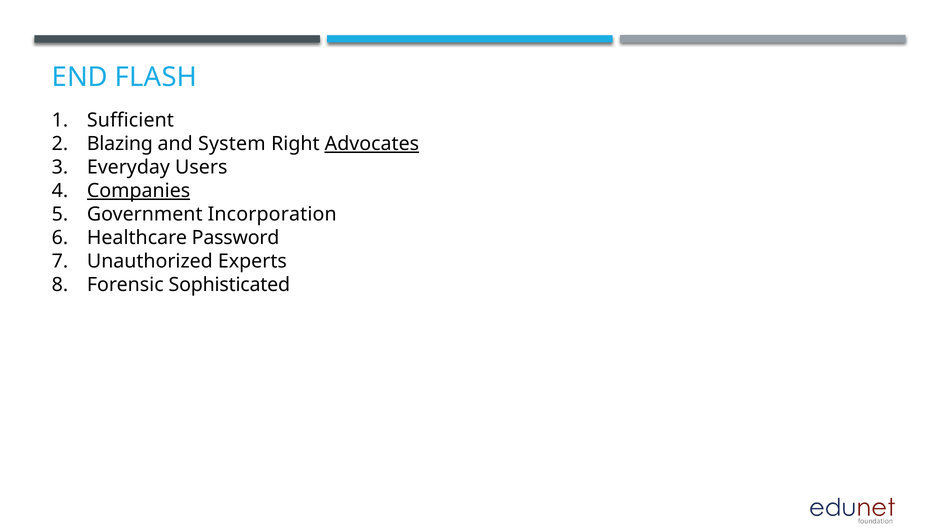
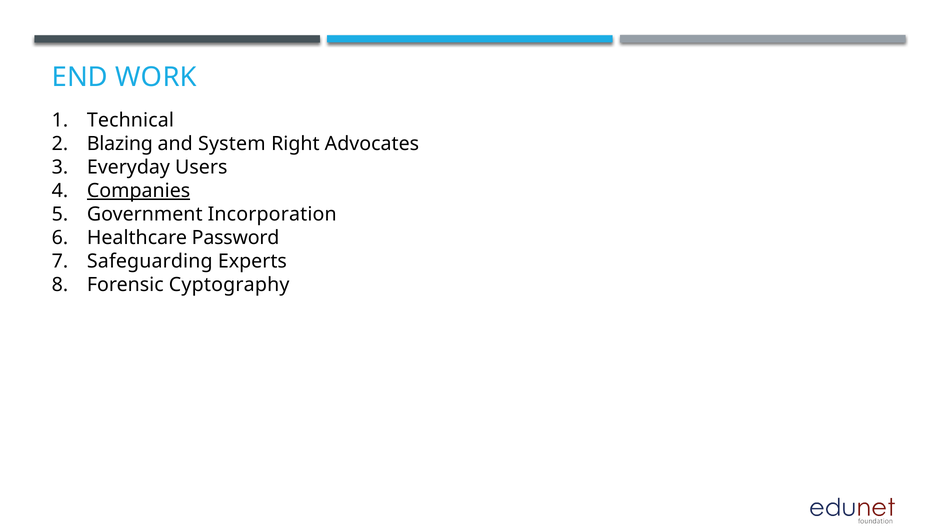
FLASH: FLASH -> WORK (156, 77)
Sufficient: Sufficient -> Technical (130, 120)
Advocates underline: present -> none (372, 144)
Unauthorized: Unauthorized -> Safeguarding (150, 261)
Sophisticated: Sophisticated -> Cyptography (229, 285)
